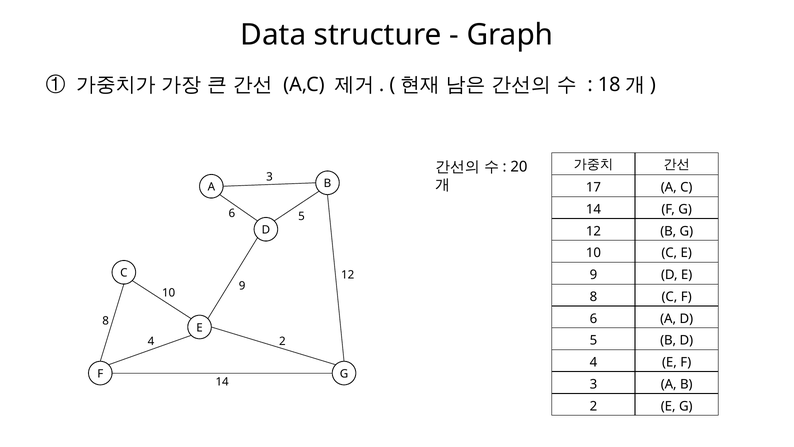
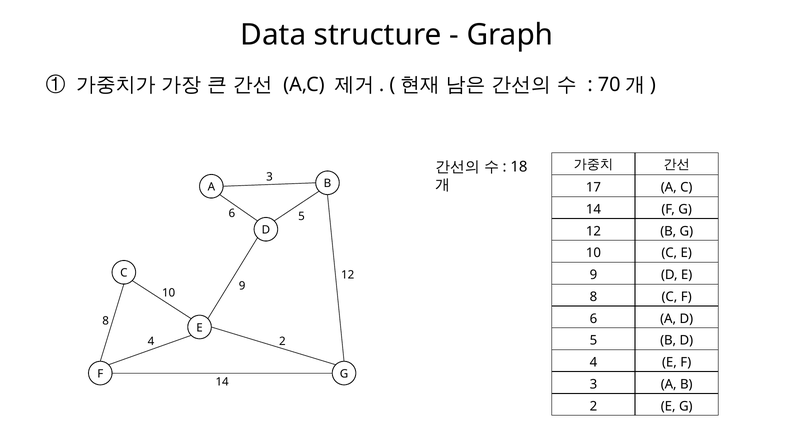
18: 18 -> 70 (609, 85)
20: 20 -> 18 (519, 167)
